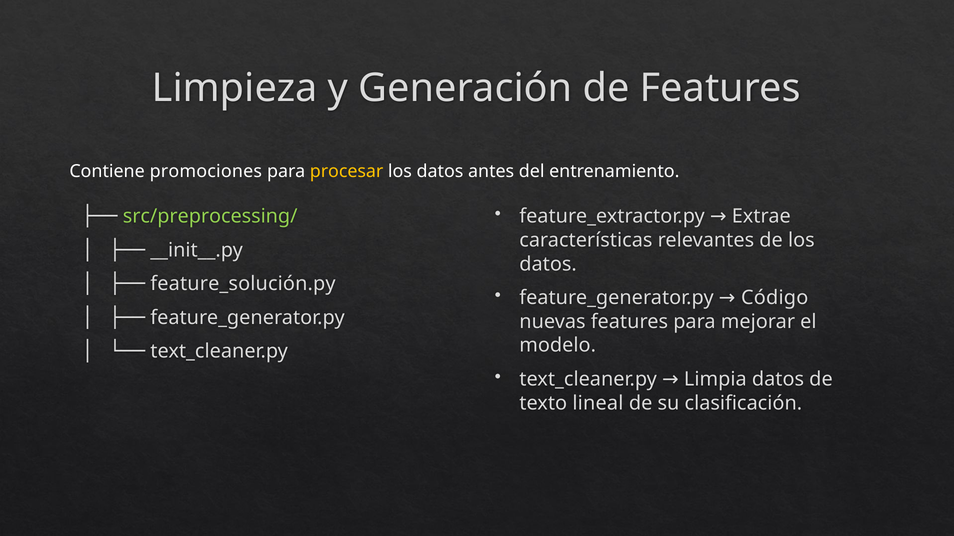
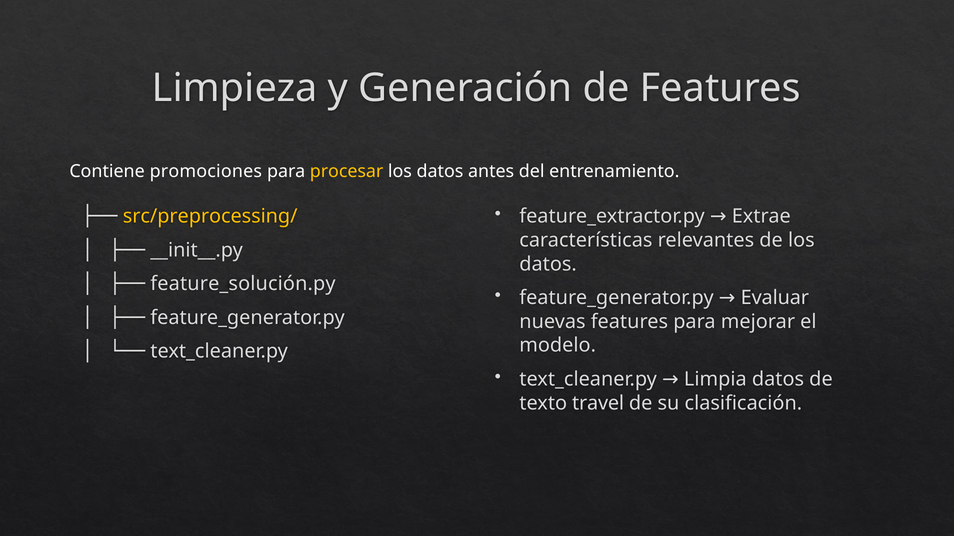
src/preprocessing/ colour: light green -> yellow (210, 217)
Código: Código -> Evaluar (775, 298)
lineal: lineal -> travel (598, 403)
